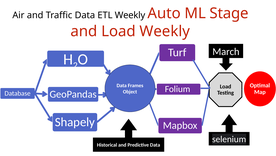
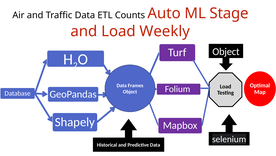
ETL Weekly: Weekly -> Counts (130, 15)
March: March -> Object (226, 51)
